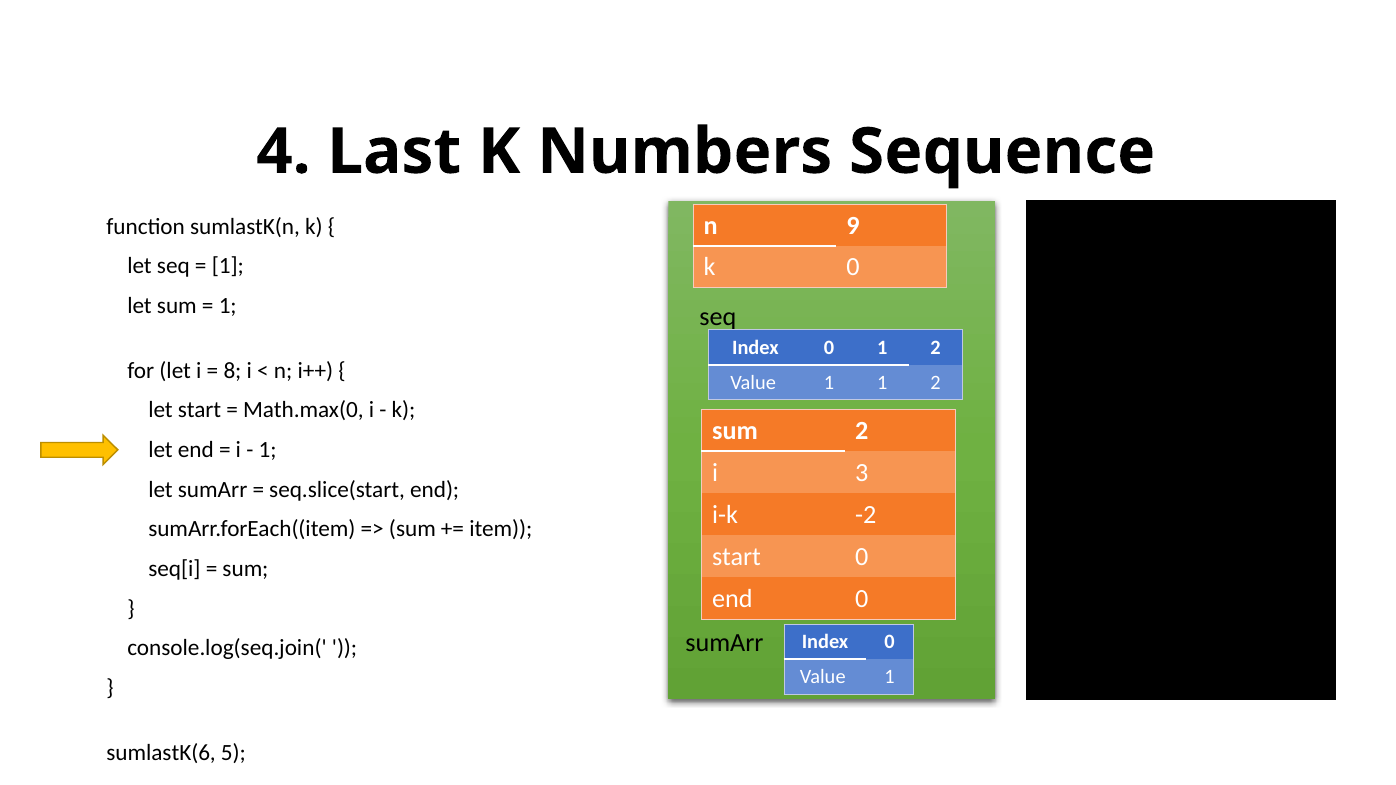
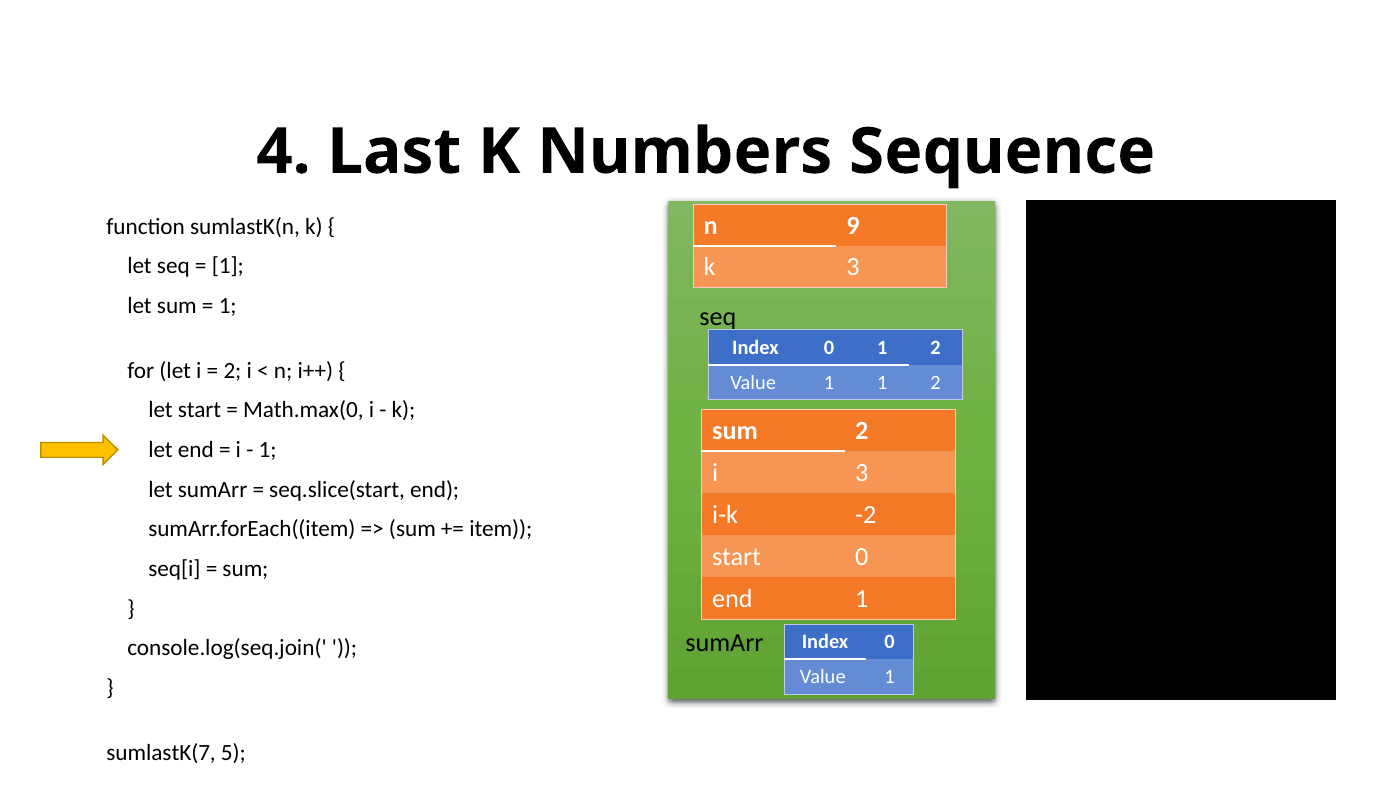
k 0: 0 -> 3 (853, 267)
8: 8 -> 2 (232, 371)
end 0: 0 -> 1 (862, 599)
sumlastK(6: sumlastK(6 -> sumlastK(7 (161, 753)
